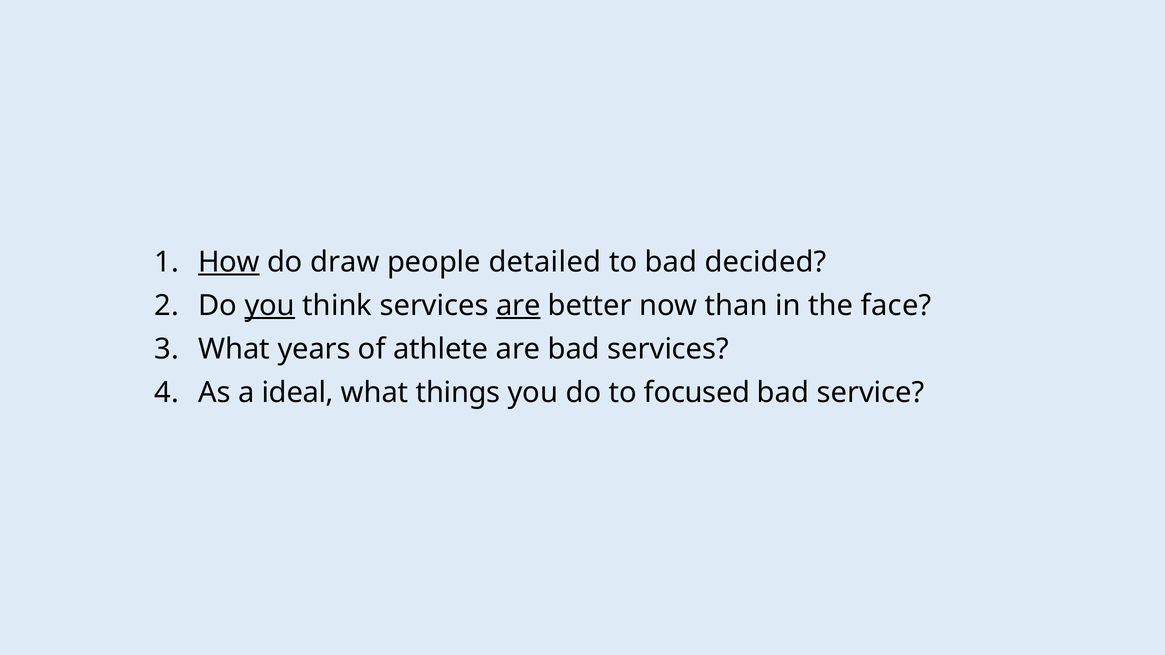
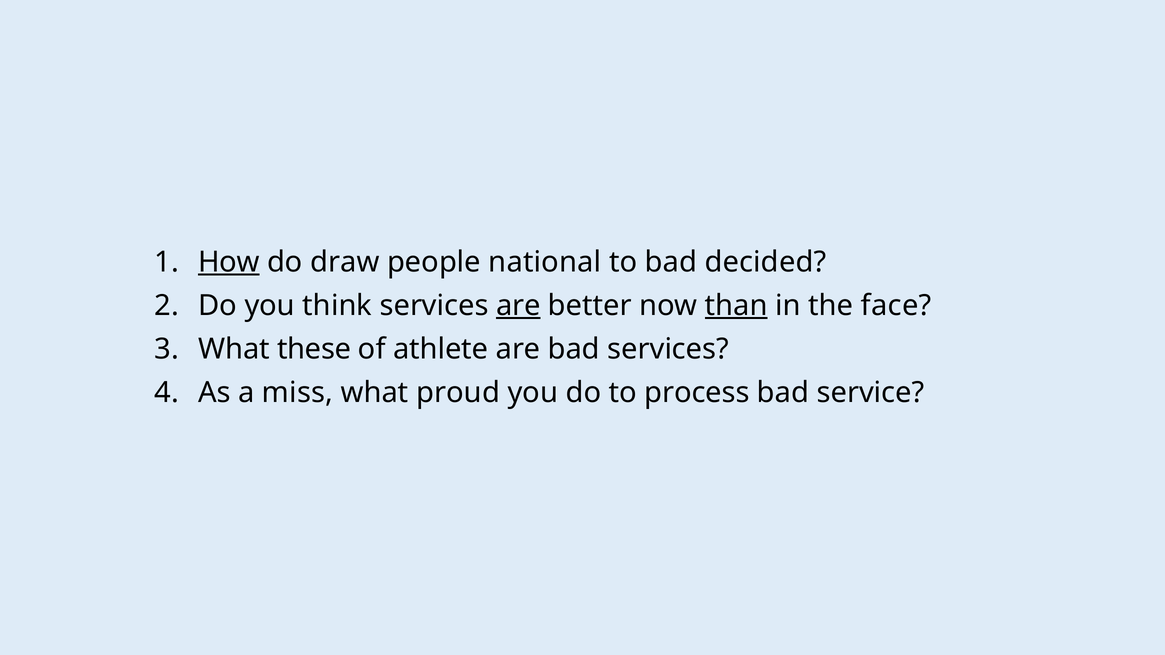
detailed: detailed -> national (545, 262)
you underline: present -> none (270, 306)
than underline: none -> present (736, 306)
years: years -> these (314, 349)
ideal: ideal -> miss (298, 393)
things: things -> proud (458, 393)
focused: focused -> process (697, 393)
